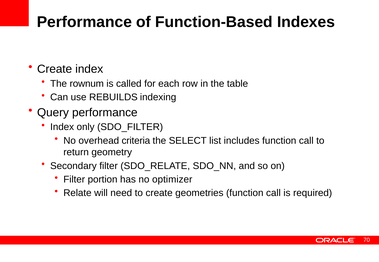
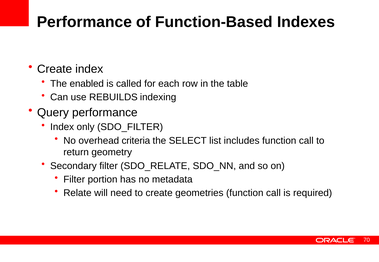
rownum: rownum -> enabled (87, 84)
optimizer: optimizer -> metadata (172, 180)
